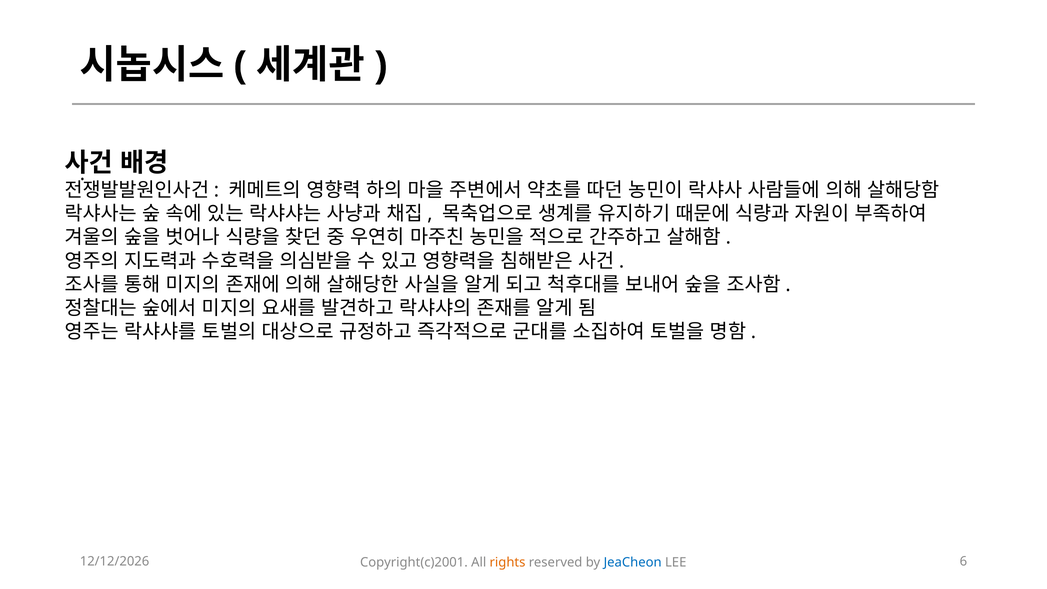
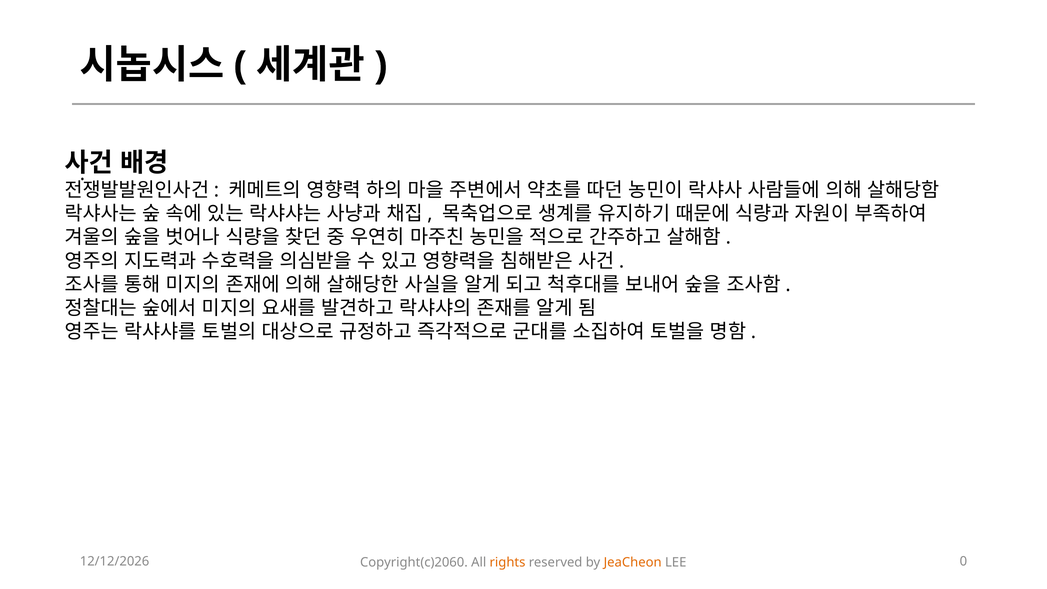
6: 6 -> 0 (963, 561)
Copyright(c)2001: Copyright(c)2001 -> Copyright(c)2060 (414, 562)
JeaCheon colour: blue -> orange (633, 562)
